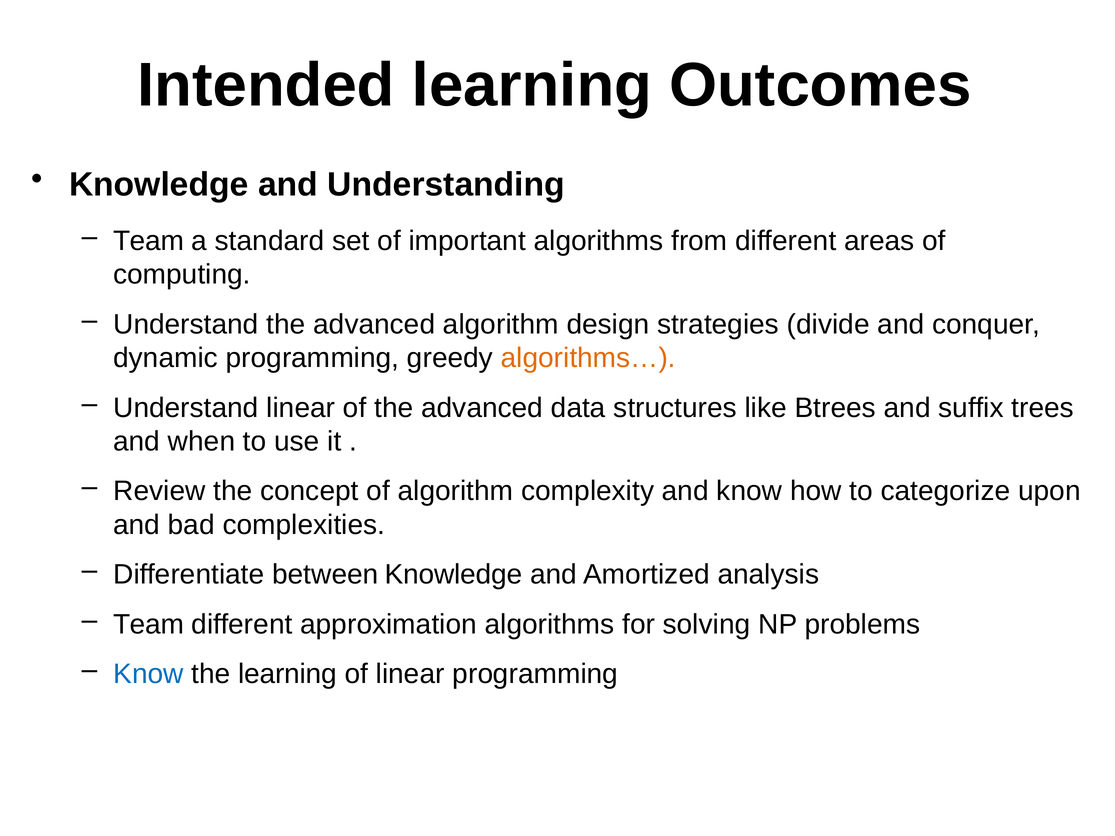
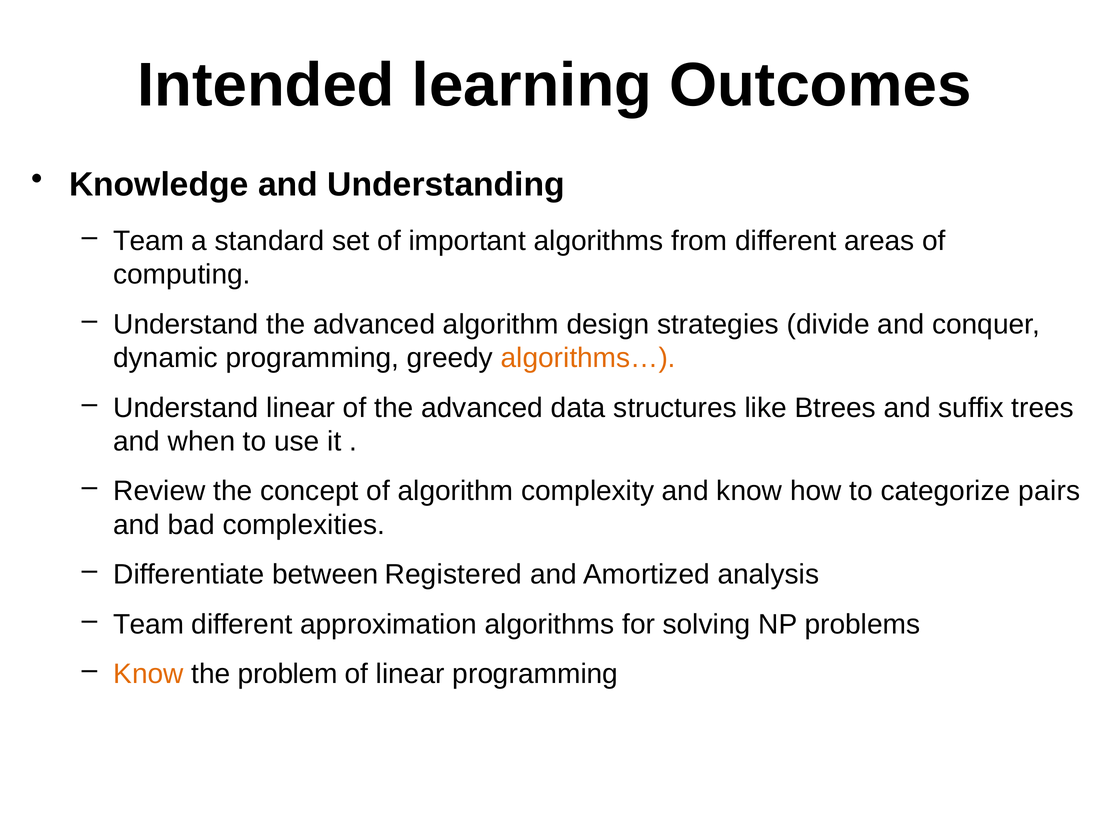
upon: upon -> pairs (1049, 491)
between Knowledge: Knowledge -> Registered (453, 575)
Know colour: blue -> orange (148, 674)
the learning: learning -> problem (288, 674)
